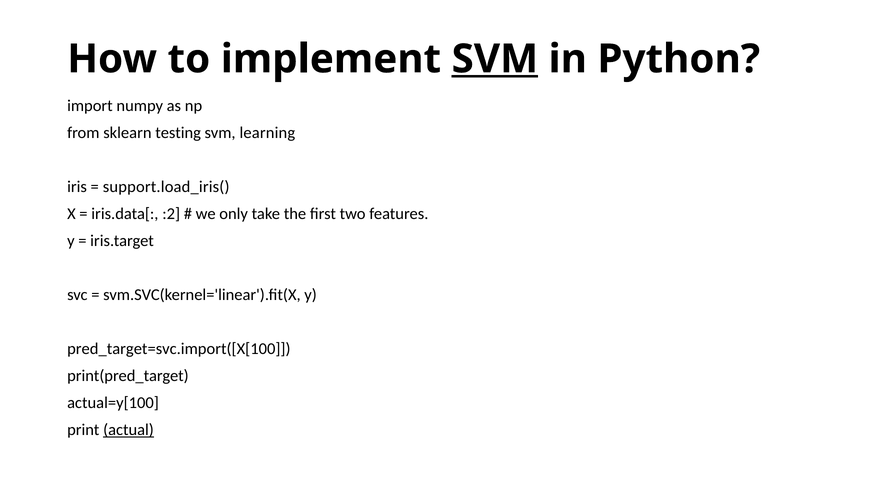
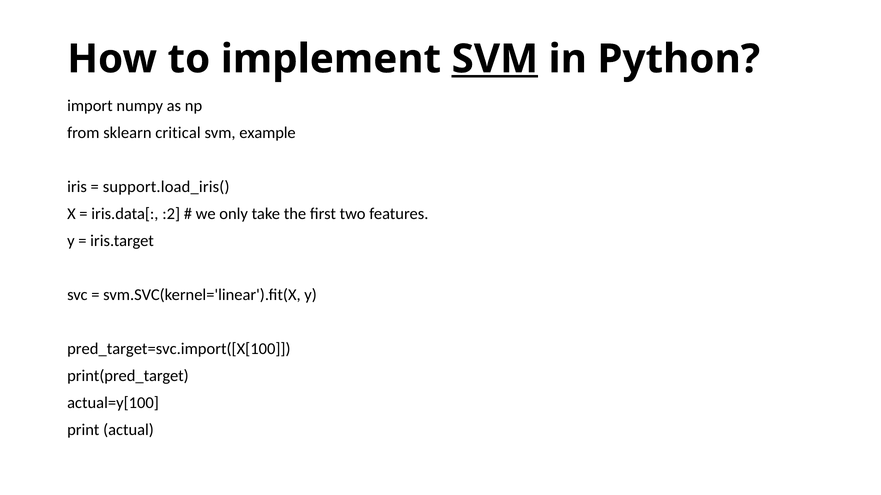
testing: testing -> critical (178, 133)
learning: learning -> example (268, 133)
actual underline: present -> none (129, 430)
